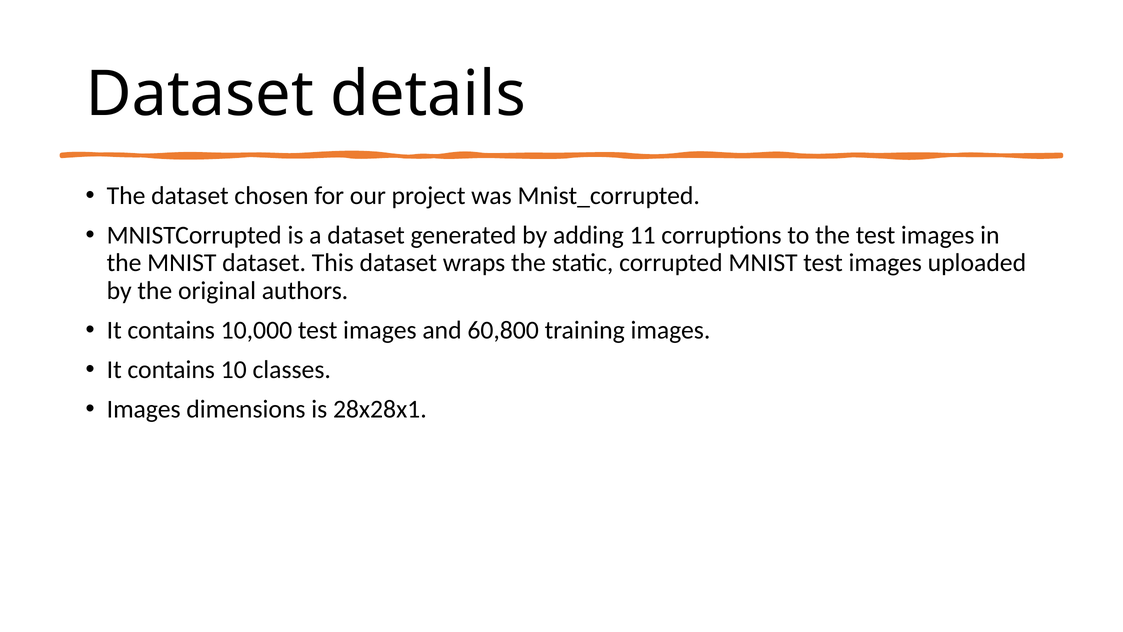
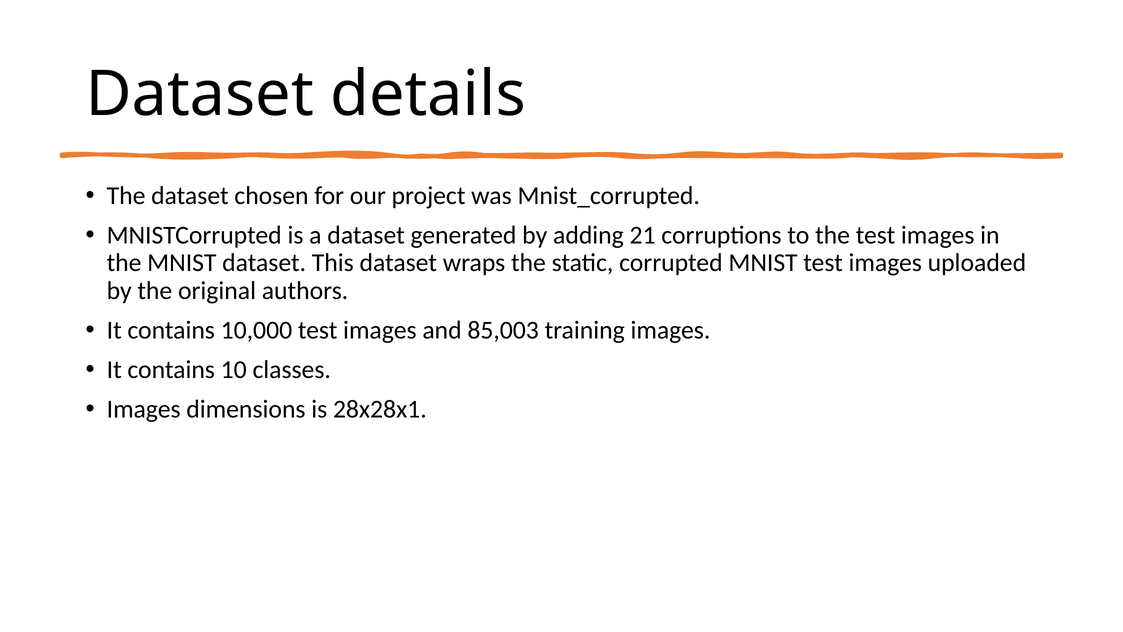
11: 11 -> 21 (643, 235)
60,800: 60,800 -> 85,003 (503, 330)
